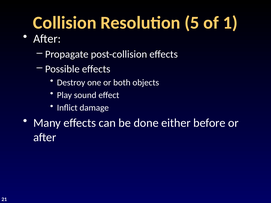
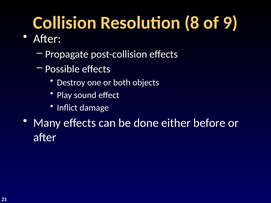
5: 5 -> 8 (192, 23)
1: 1 -> 9 (230, 23)
